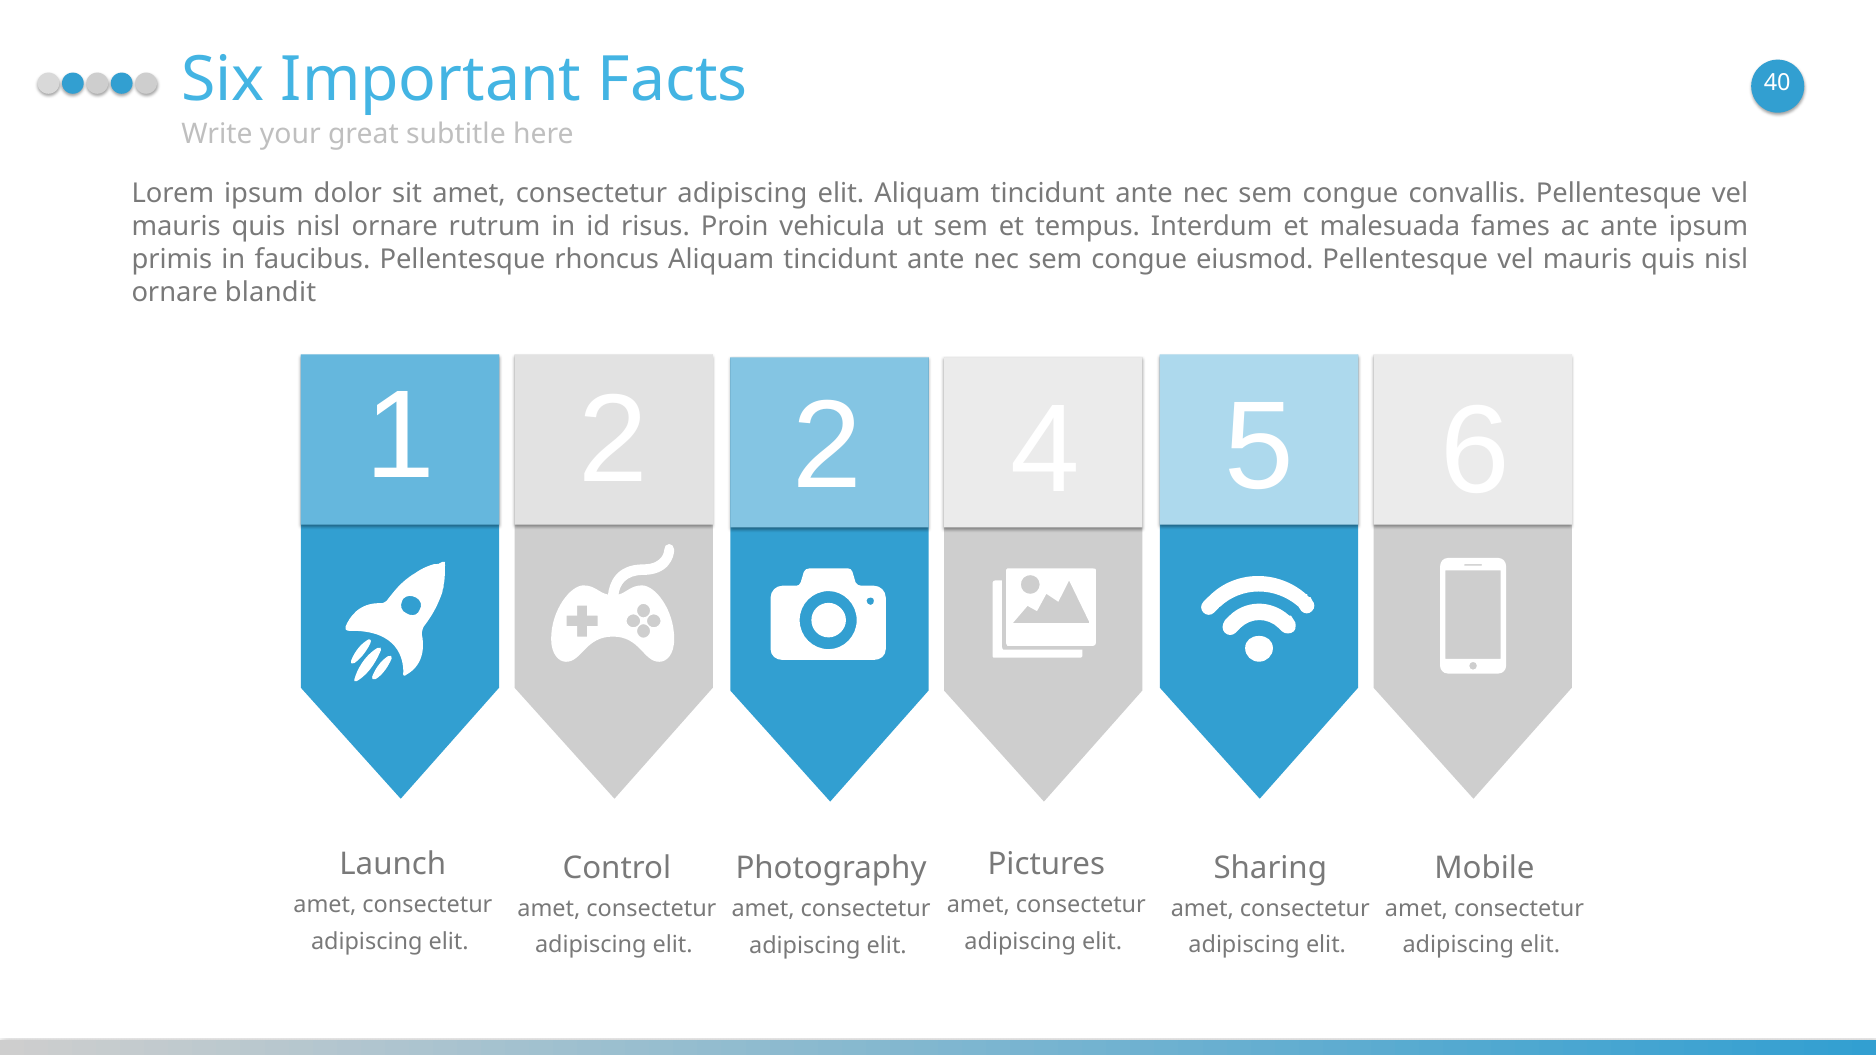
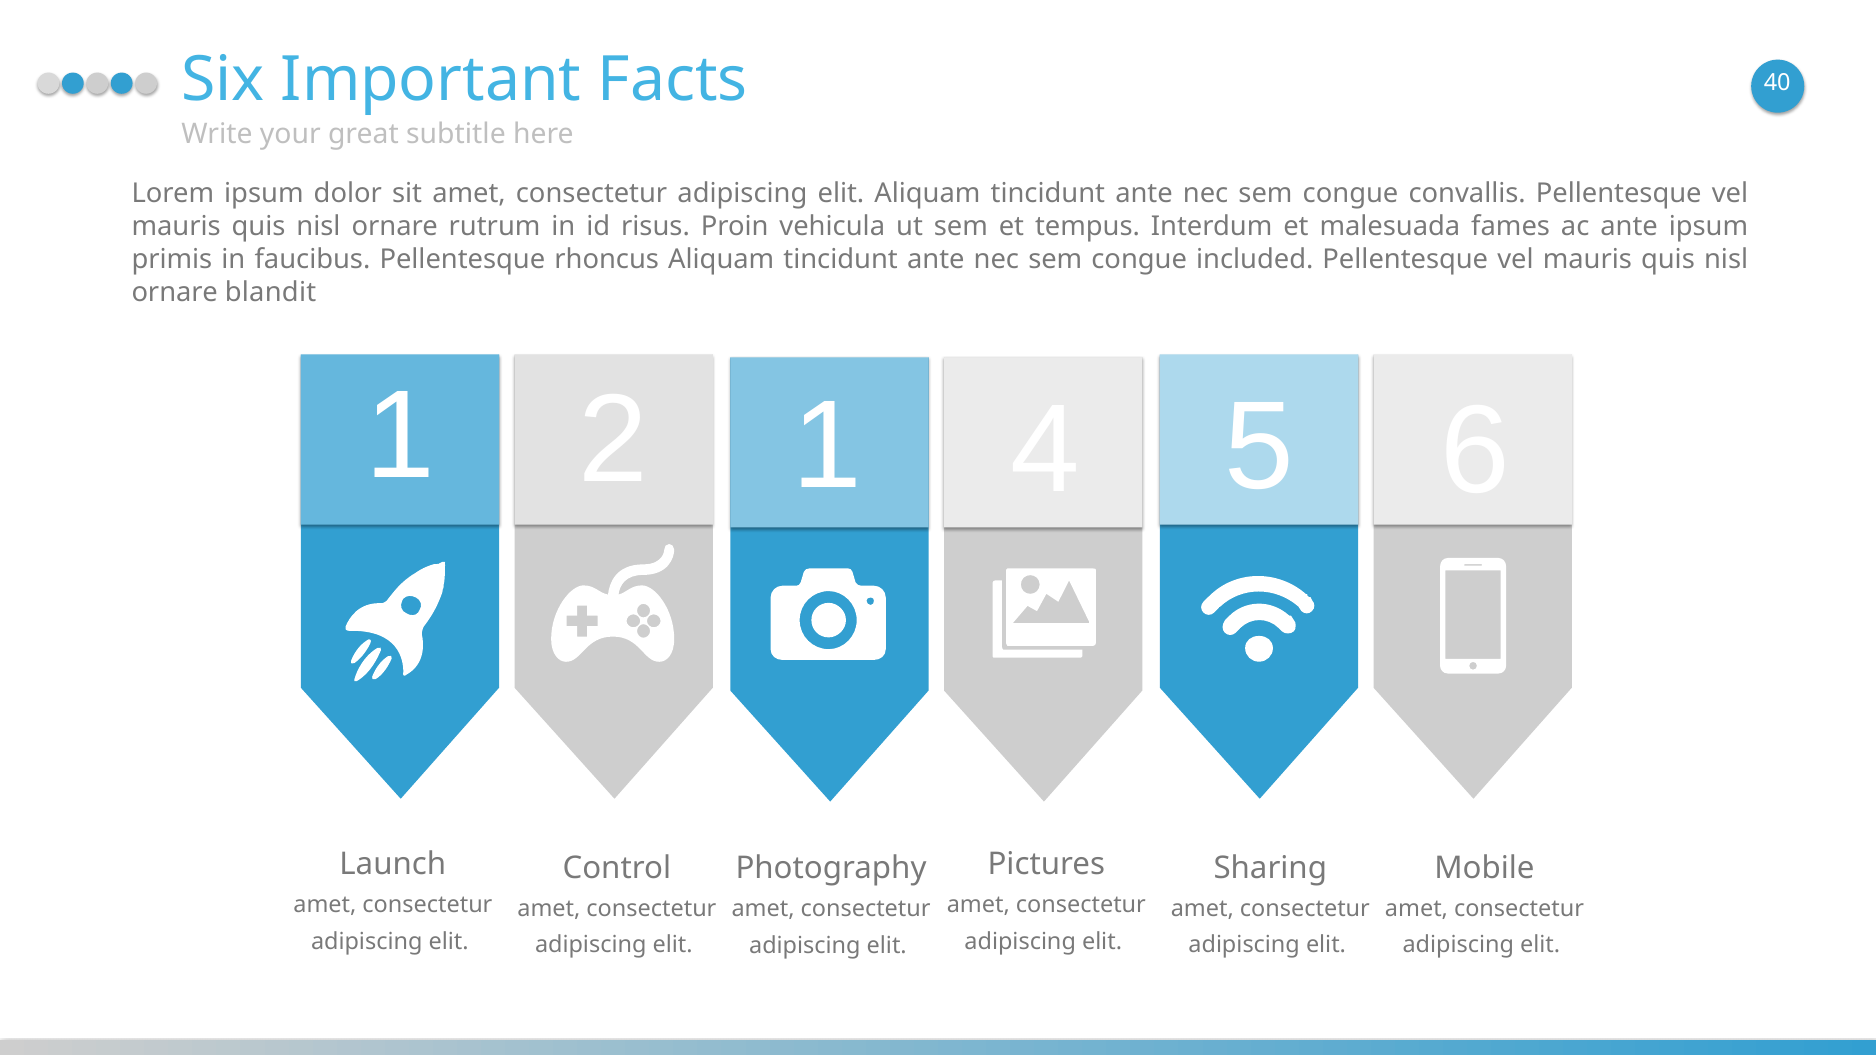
eiusmod: eiusmod -> included (1255, 259)
2 2: 2 -> 1 (827, 446)
